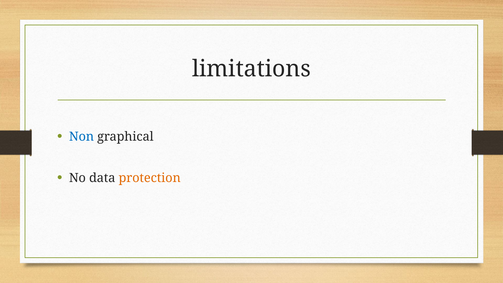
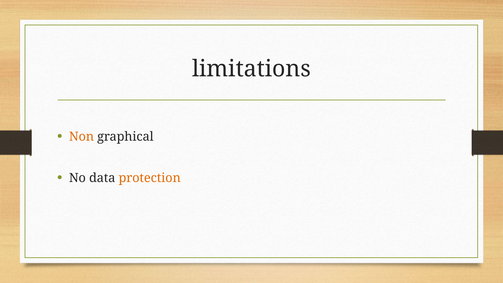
Non colour: blue -> orange (81, 137)
